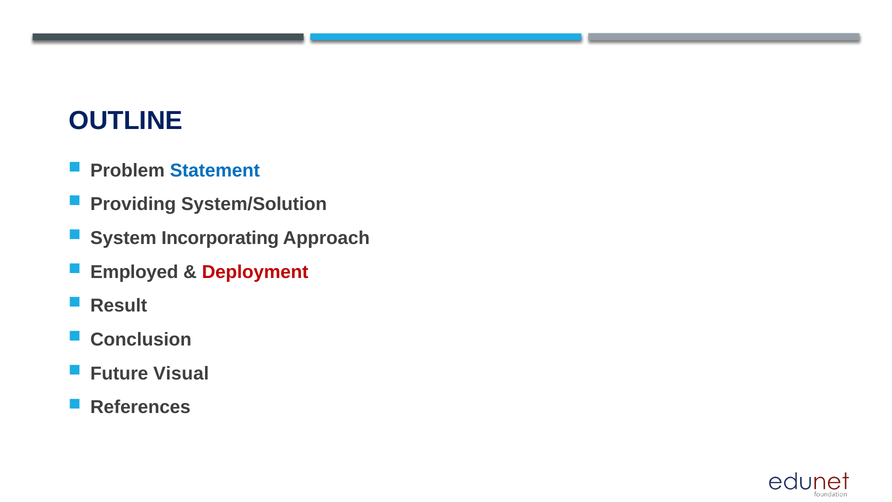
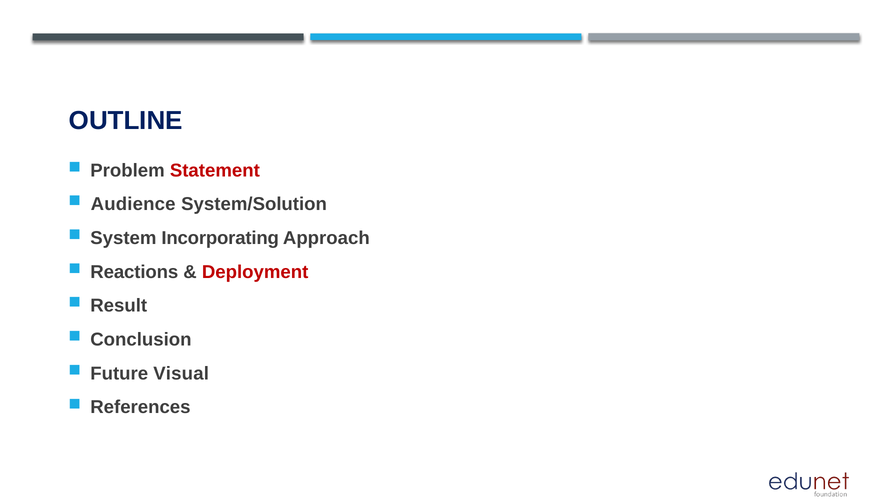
Statement colour: blue -> red (215, 170)
Providing: Providing -> Audience (133, 204)
Employed: Employed -> Reactions (134, 272)
